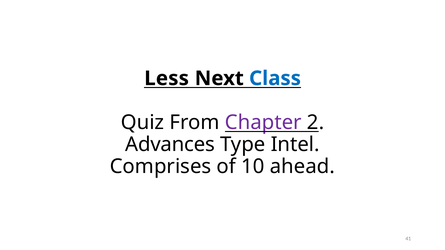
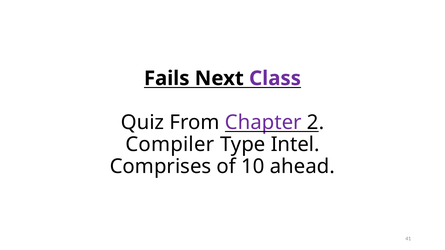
Less: Less -> Fails (167, 78)
Class colour: blue -> purple (275, 78)
Advances: Advances -> Compiler (170, 145)
